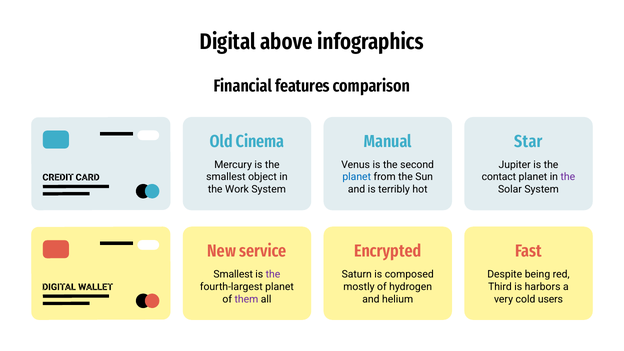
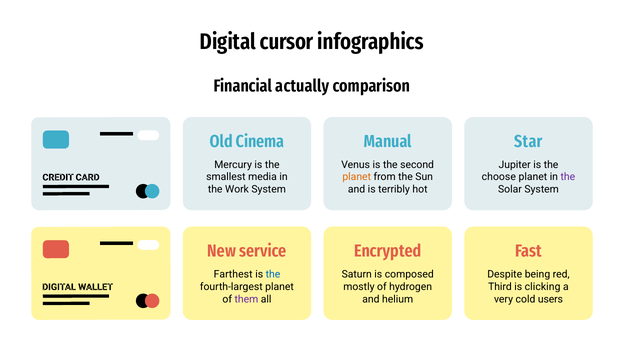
above: above -> cursor (287, 42)
features: features -> actually (302, 86)
object: object -> media (262, 177)
planet colour: blue -> orange (357, 177)
contact: contact -> choose (499, 177)
Smallest: Smallest -> Farthest (233, 274)
the colour: purple -> blue (273, 274)
harbors: harbors -> clicking (543, 287)
